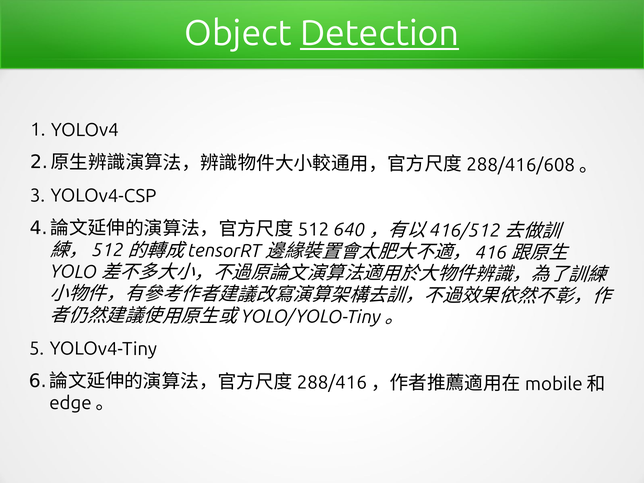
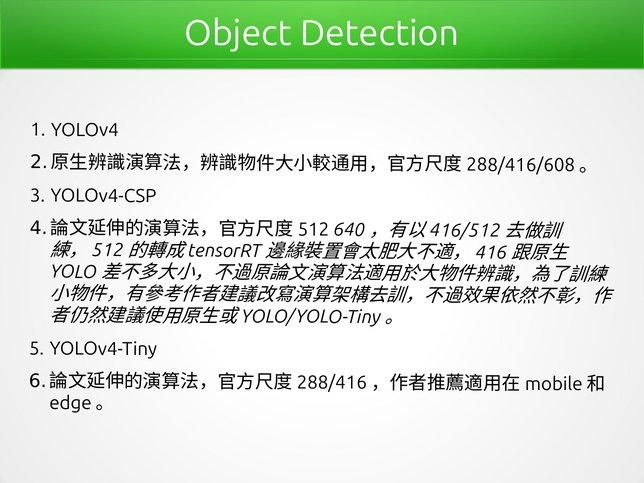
Detection underline: present -> none (380, 34)
